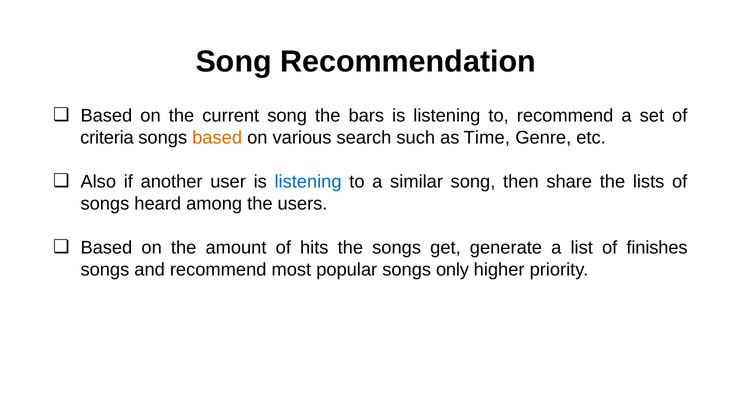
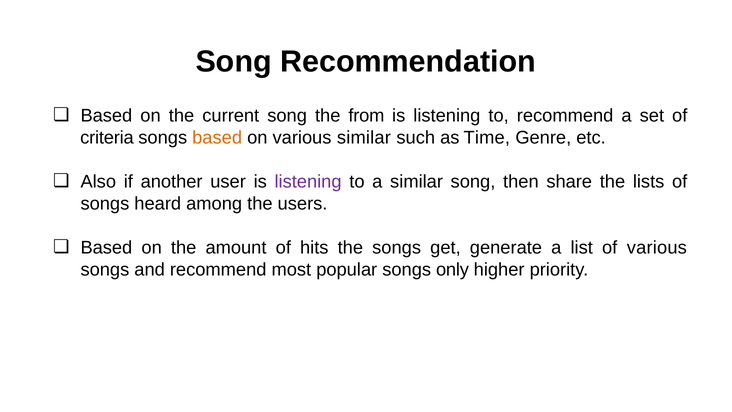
bars: bars -> from (366, 116)
various search: search -> similar (364, 138)
listening colour: blue -> purple (308, 182)
of finishes: finishes -> various (657, 247)
